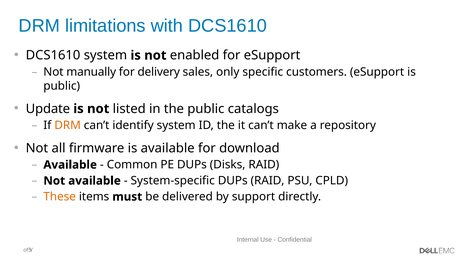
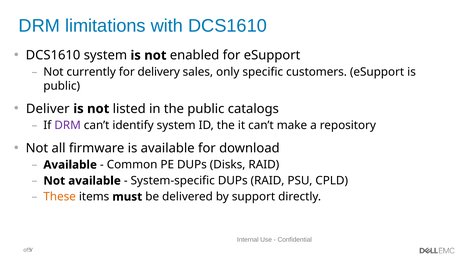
manually: manually -> currently (91, 72)
Update: Update -> Deliver (48, 109)
DRM colour: orange -> purple (68, 126)
